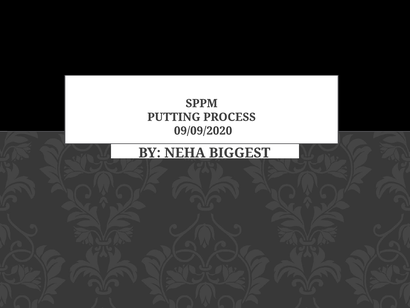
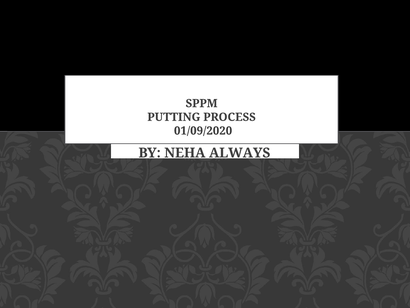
09/09/2020: 09/09/2020 -> 01/09/2020 (203, 131)
BIGGEST: BIGGEST -> ALWAYS (240, 153)
